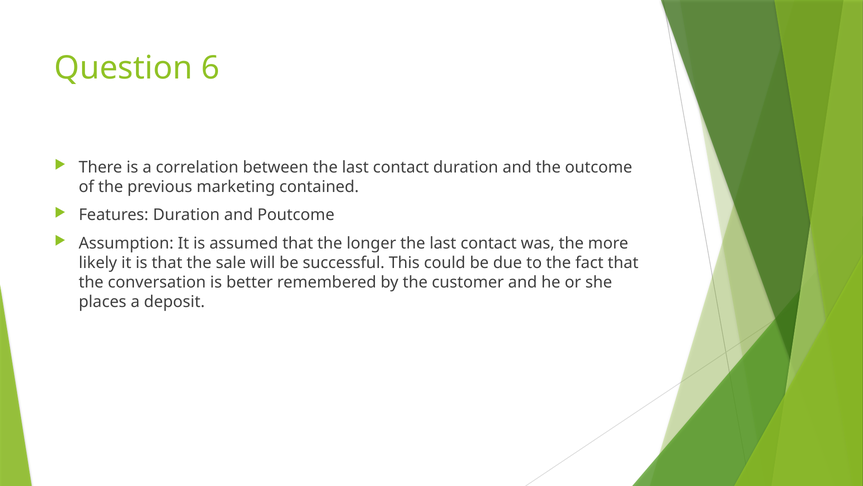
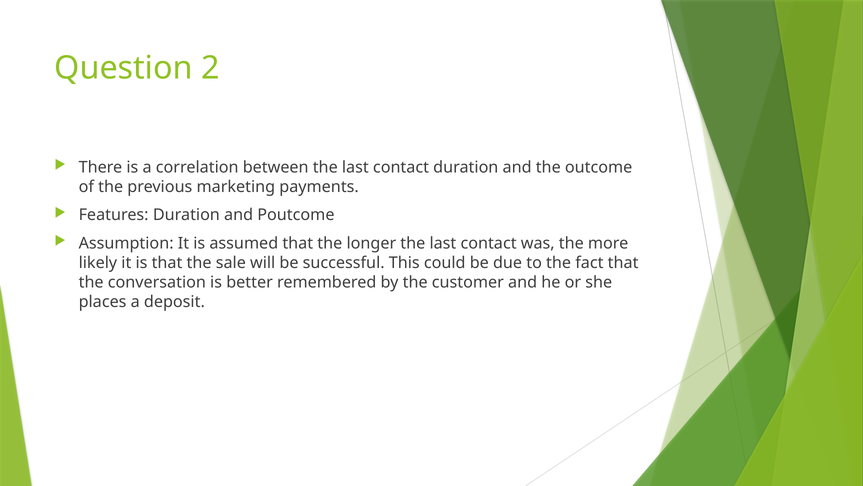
6: 6 -> 2 (211, 68)
contained: contained -> payments (319, 186)
